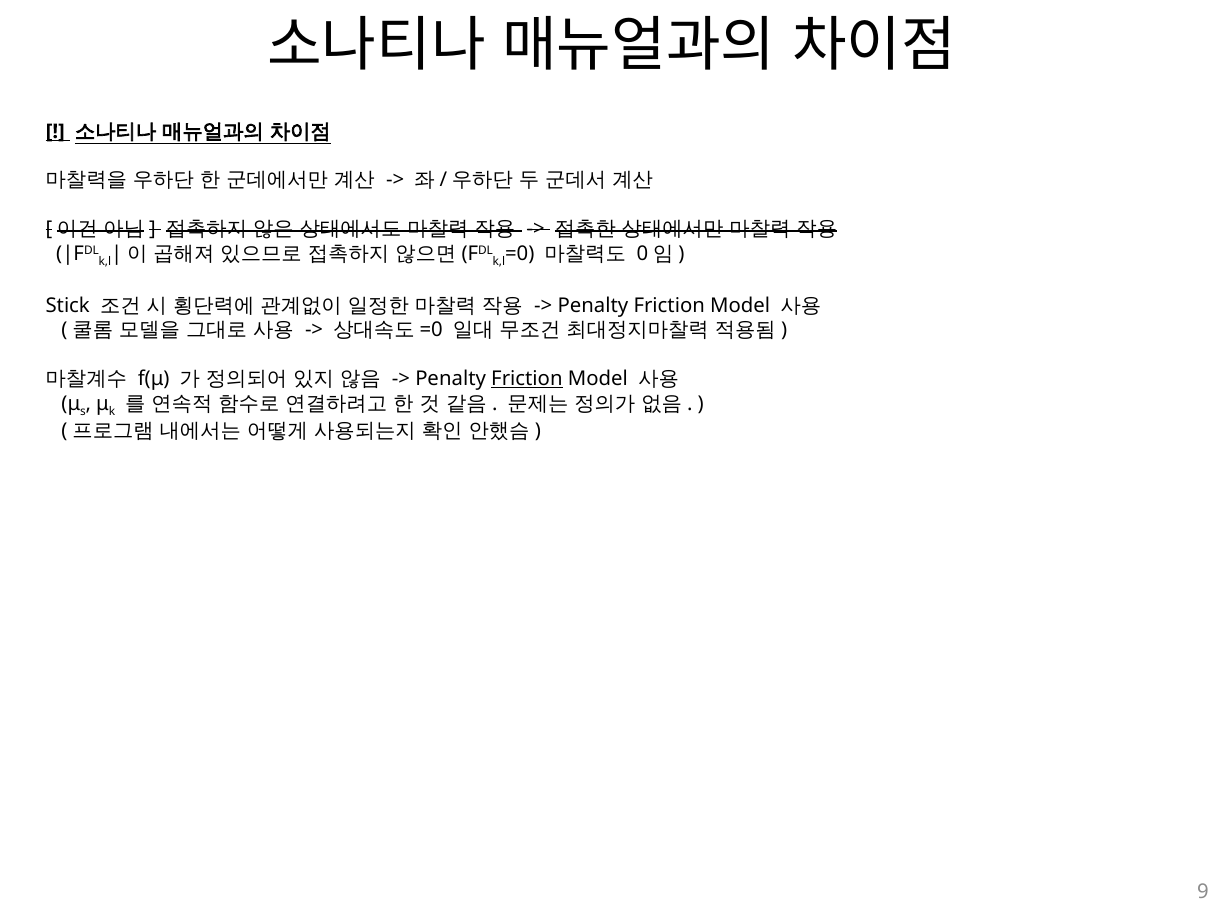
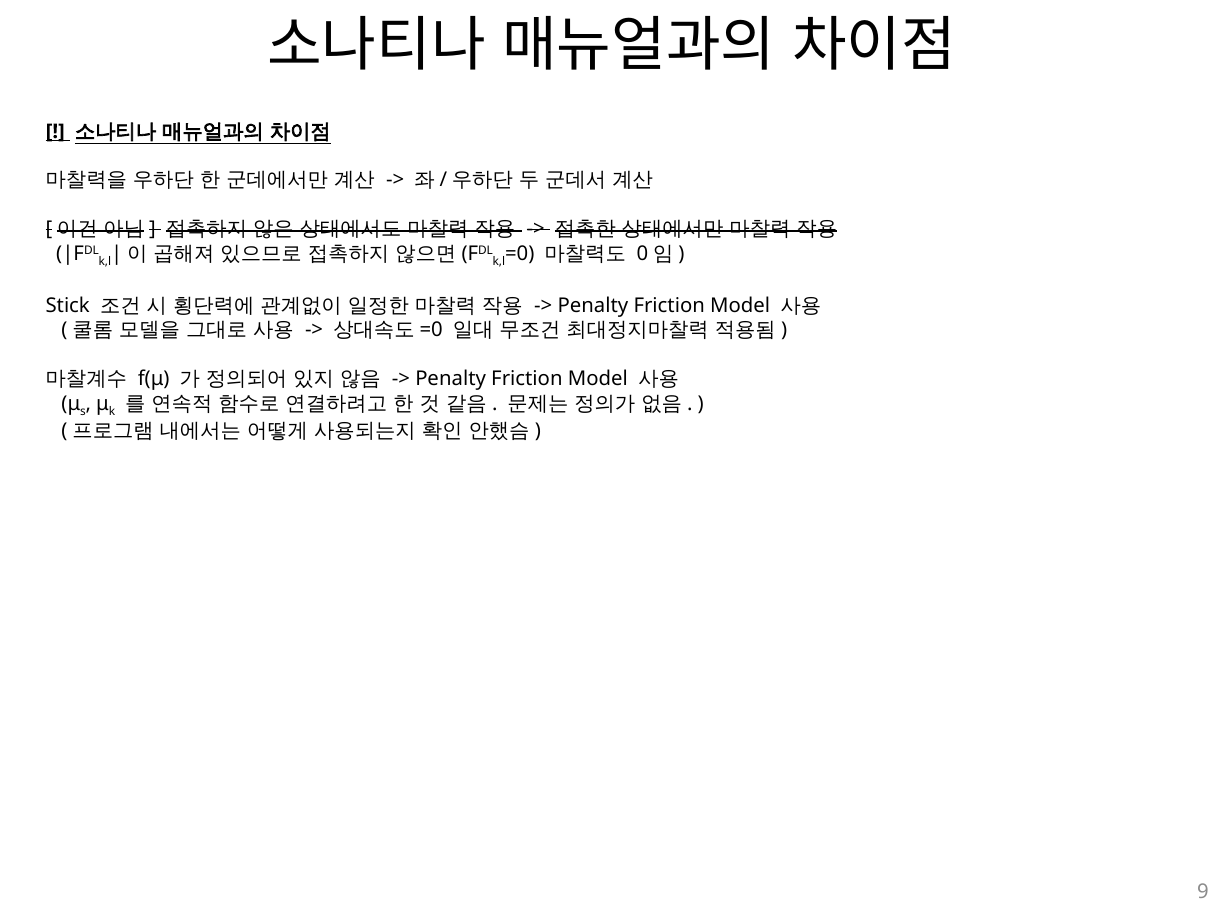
Friction underline: present -> none (527, 379)
